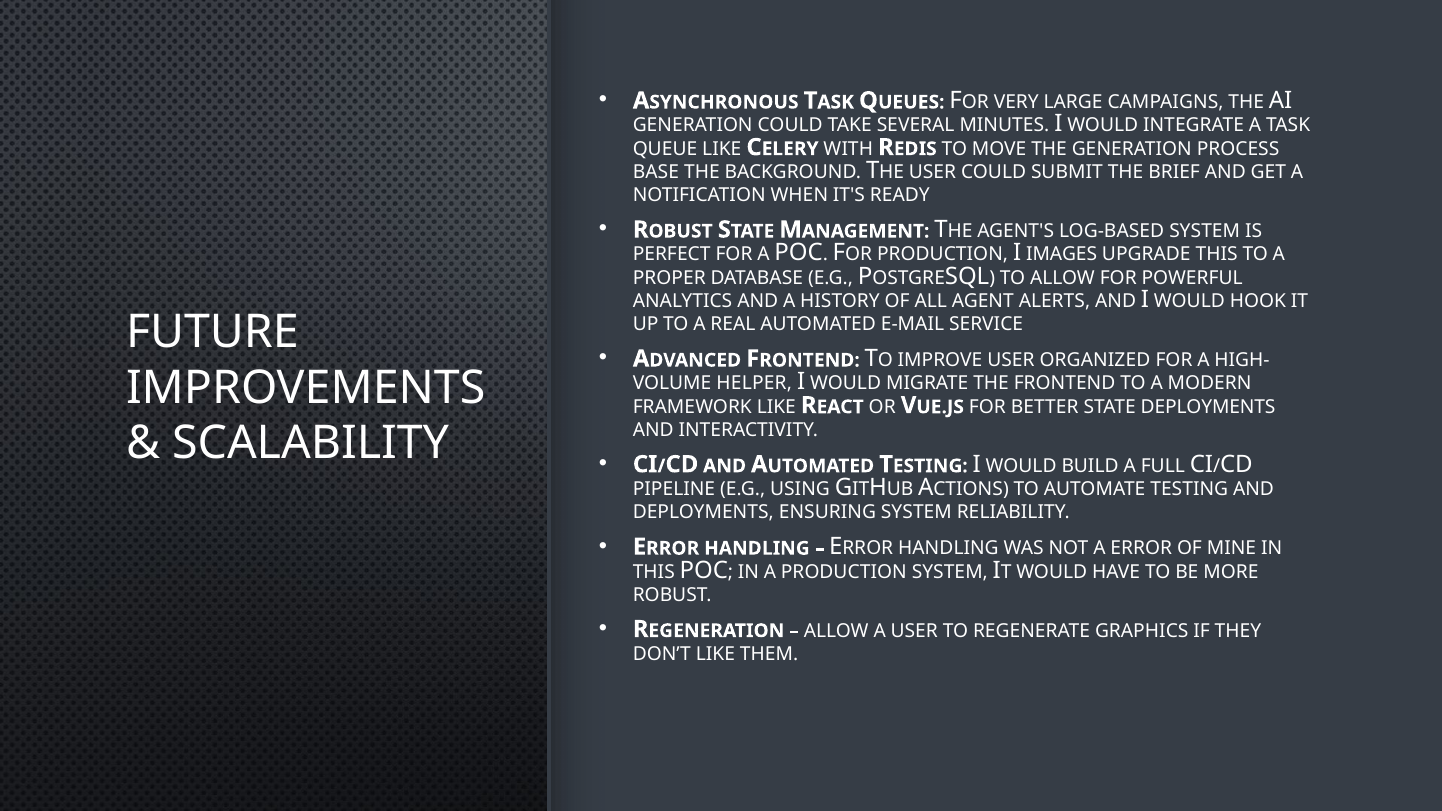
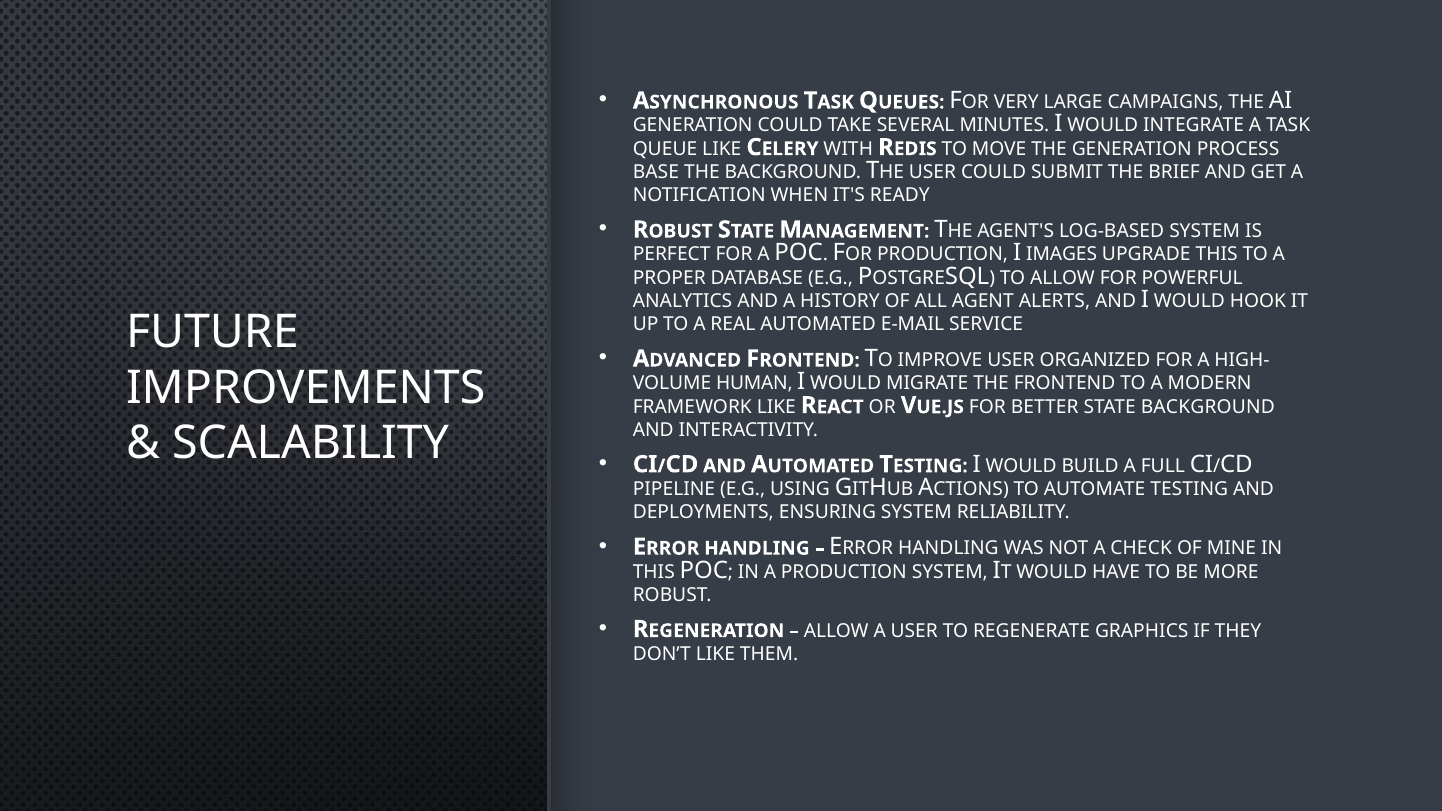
HELPER: HELPER -> HUMAN (754, 384)
STATE DEPLOYMENTS: DEPLOYMENTS -> BACKGROUND (1208, 407)
A ERROR: ERROR -> CHECK (1141, 548)
